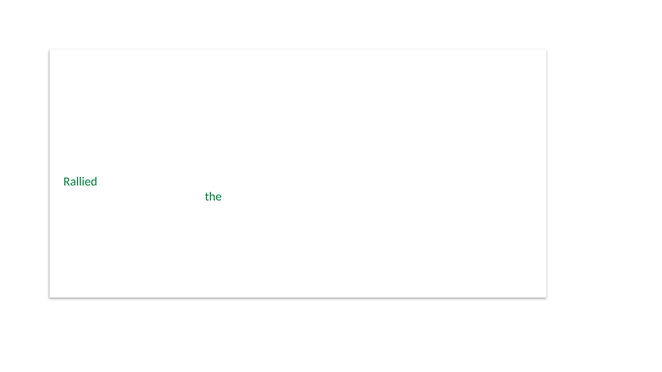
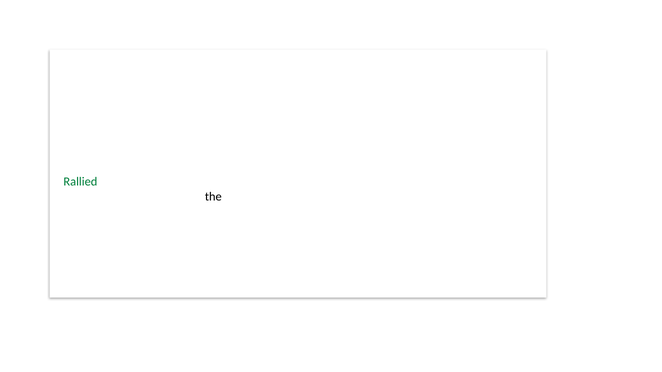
the colour: green -> black (213, 197)
